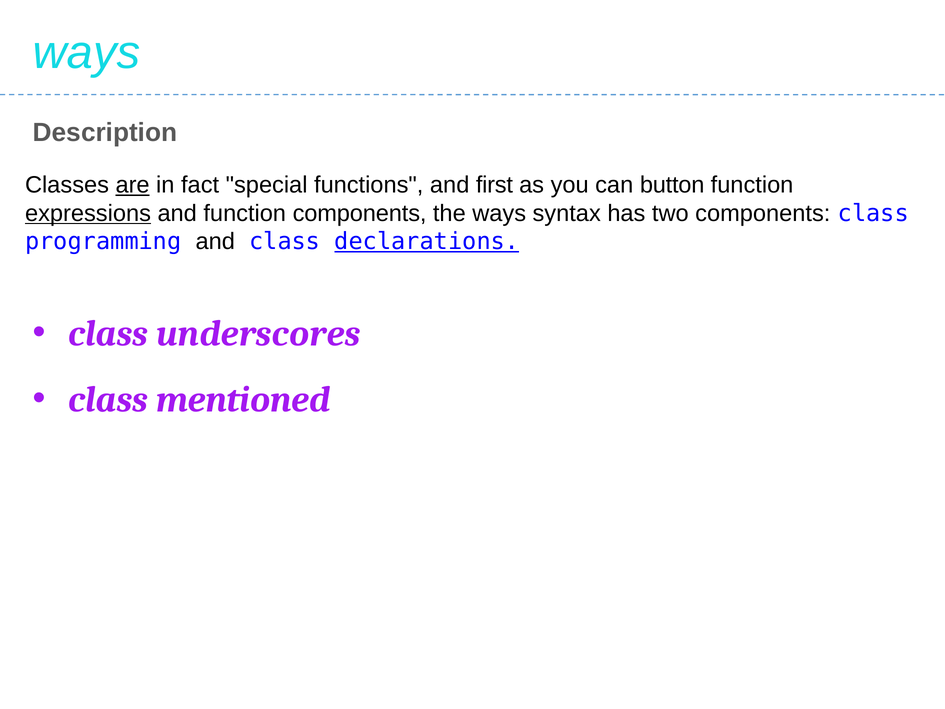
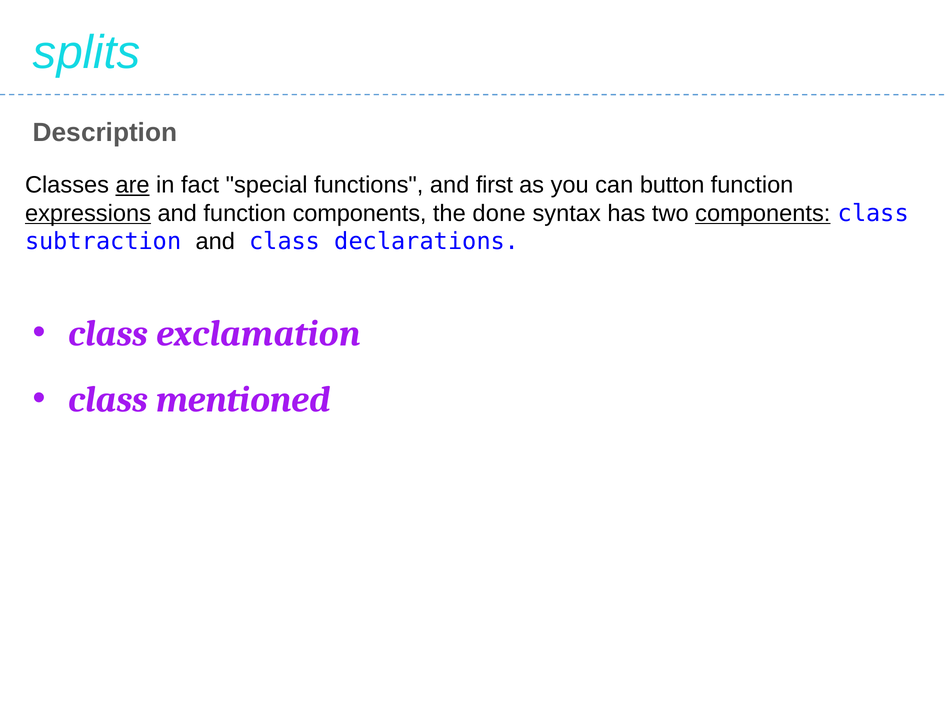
ways: ways -> splits (87, 53)
the ways: ways -> done (499, 213)
components underline: none -> present (763, 213)
programming: programming -> subtraction (103, 242)
declarations underline: present -> none (427, 242)
underscores: underscores -> exclamation (258, 333)
